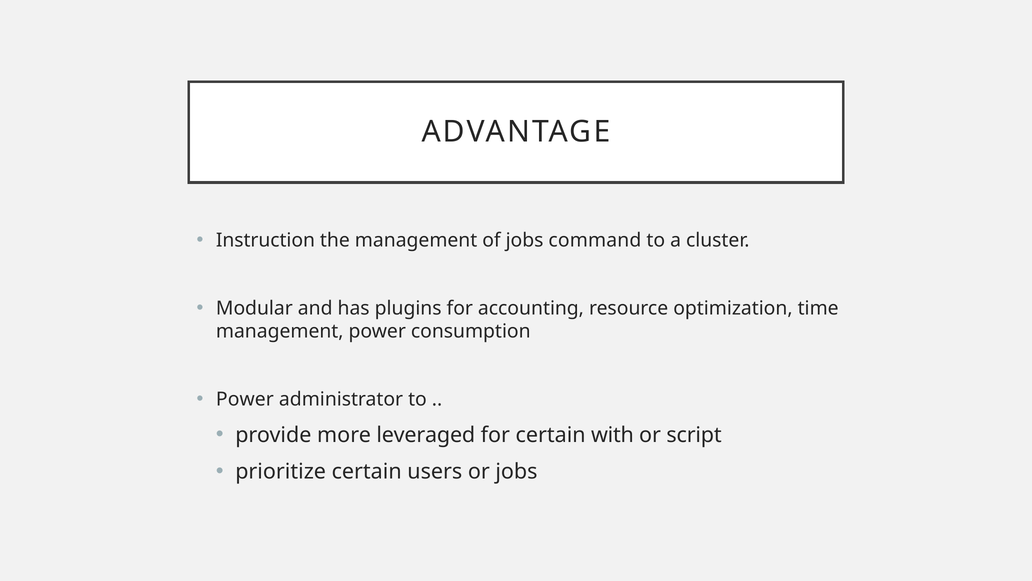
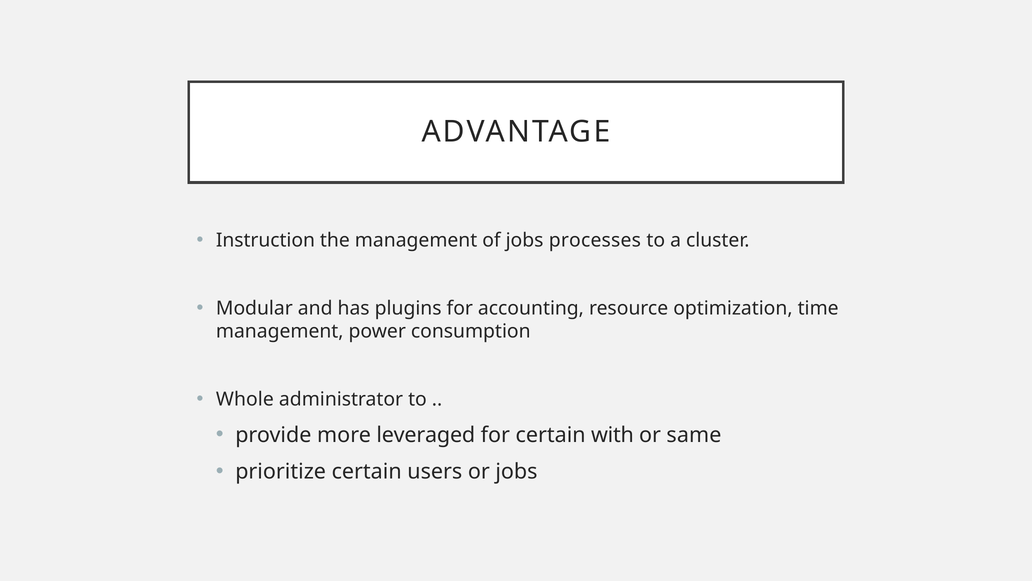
command: command -> processes (595, 240)
Power: Power -> Whole (245, 399)
script: script -> same (694, 435)
